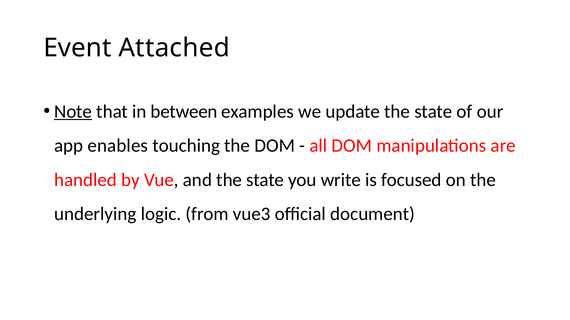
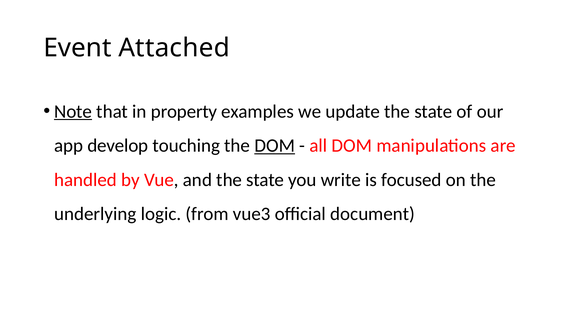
between: between -> property (184, 112)
enables: enables -> develop (118, 146)
DOM underline: none -> present (275, 146)
